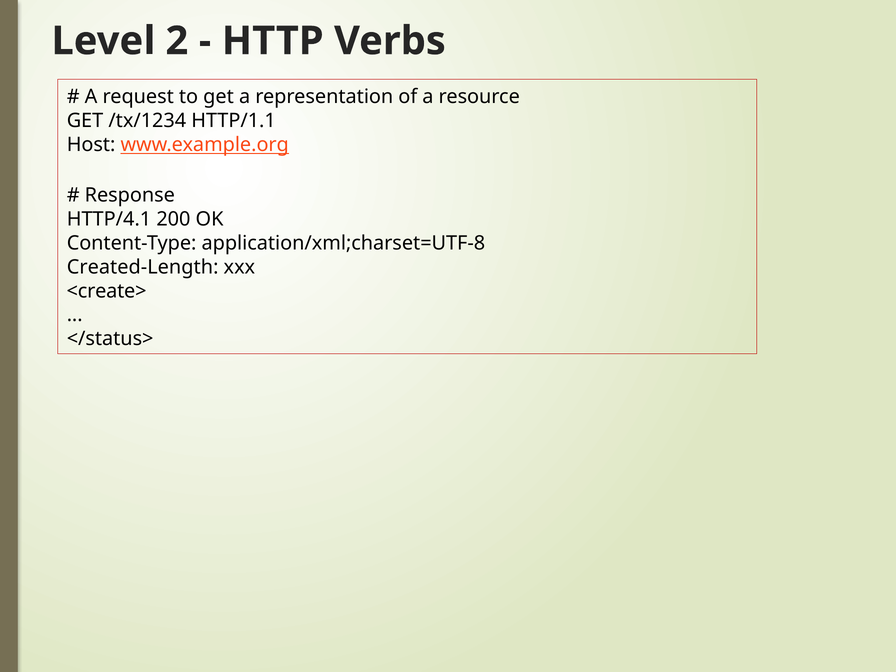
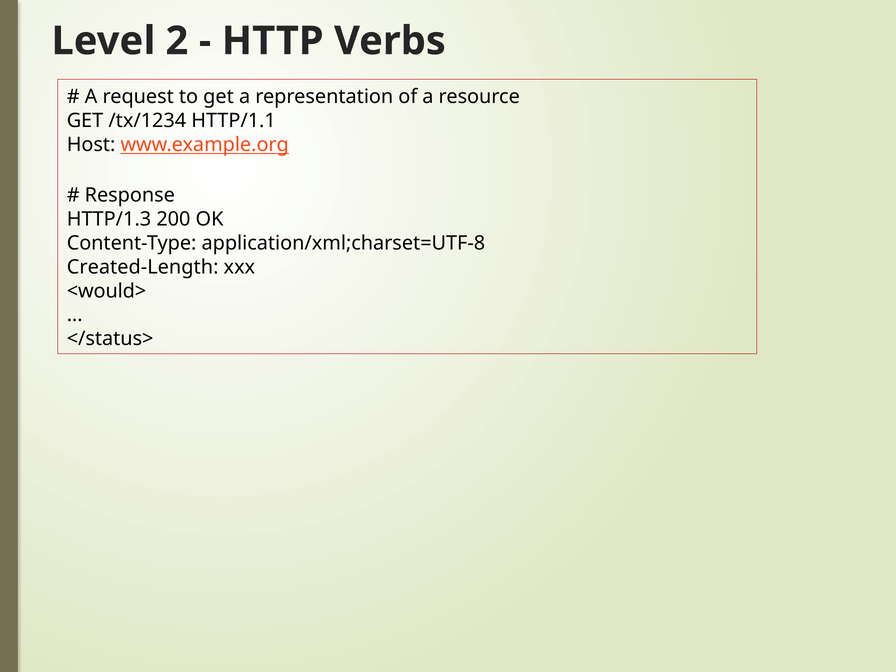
HTTP/4.1: HTTP/4.1 -> HTTP/1.3 (109, 219)
<create>: <create> -> <would> (107, 291)
